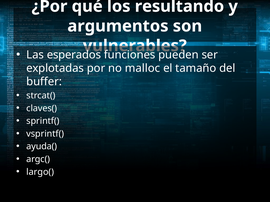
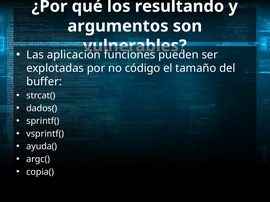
esperados: esperados -> aplicación (74, 55)
malloc: malloc -> código (143, 68)
claves(: claves( -> dados( (42, 109)
largo(: largo( -> copia( (40, 172)
